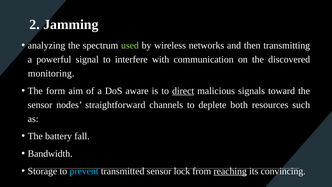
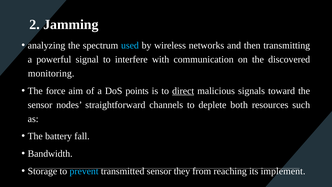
used colour: light green -> light blue (130, 45)
form: form -> force (56, 91)
aware: aware -> points (137, 91)
lock: lock -> they (182, 171)
reaching underline: present -> none (230, 171)
convincing: convincing -> implement (283, 171)
